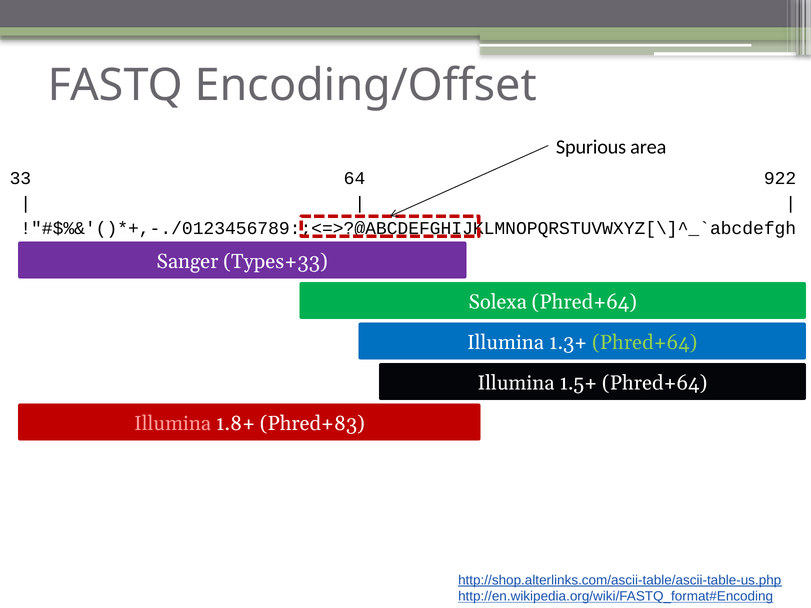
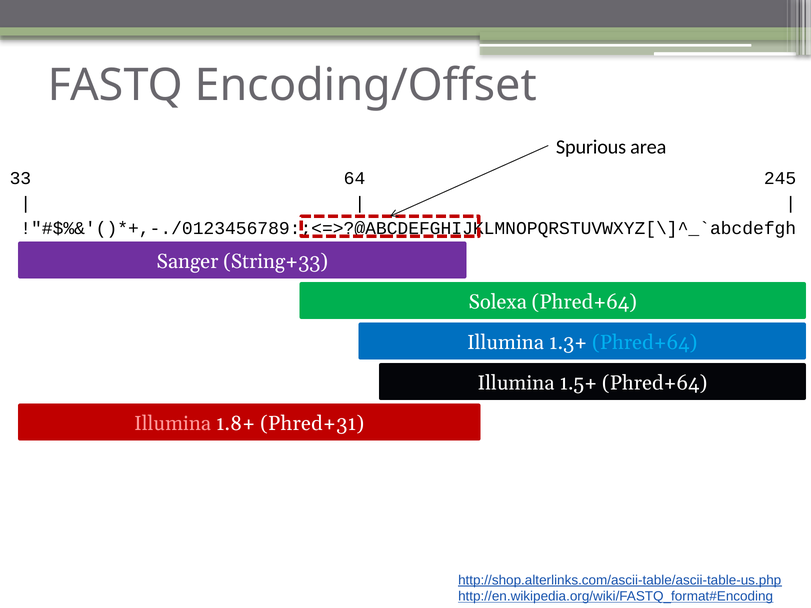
922: 922 -> 245 (780, 178)
Types+33: Types+33 -> String+33 (276, 262)
Phred+64 colour: light green -> light blue (645, 343)
Phred+83: Phred+83 -> Phred+31 (312, 424)
